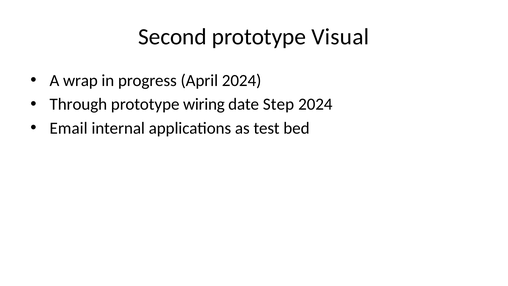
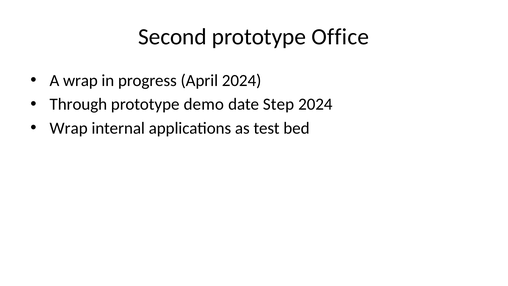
Visual: Visual -> Office (340, 37)
wiring: wiring -> demo (204, 104)
Email: Email -> Wrap (69, 128)
